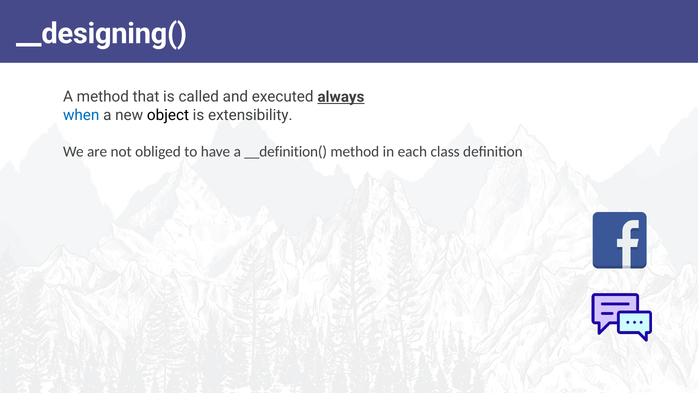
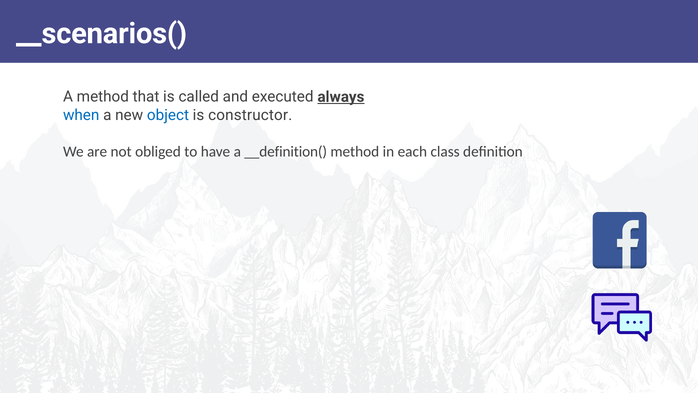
__designing(: __designing( -> __scenarios( (102, 34)
object colour: black -> blue (168, 115)
extensibility: extensibility -> constructor (250, 115)
